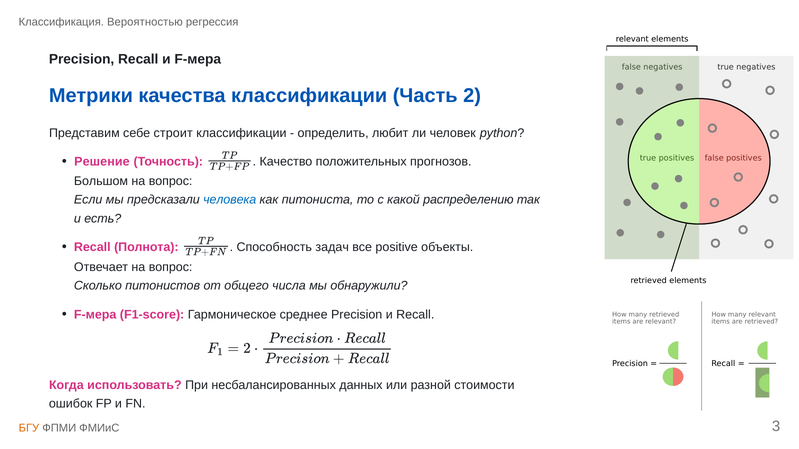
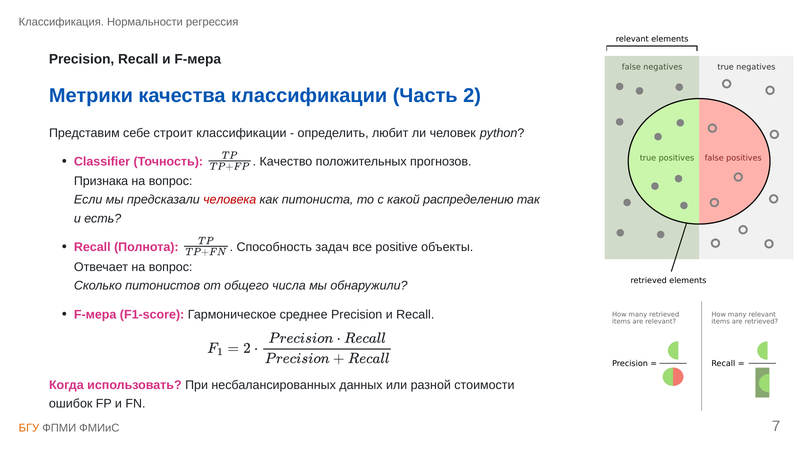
Вероятностью: Вероятностью -> Нормальности (145, 22)
Решение: Решение -> Classifier (102, 162)
Большом: Большом -> Признака (101, 181)
человека colour: blue -> red (230, 200)
3: 3 -> 7 (776, 427)
